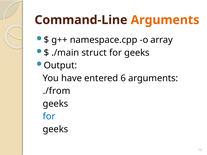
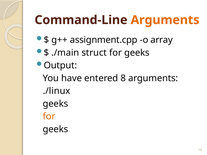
namespace.cpp: namespace.cpp -> assignment.cpp (104, 40)
6: 6 -> 8 (123, 78)
./from: ./from -> ./linux (57, 91)
for colour: blue -> orange (49, 117)
